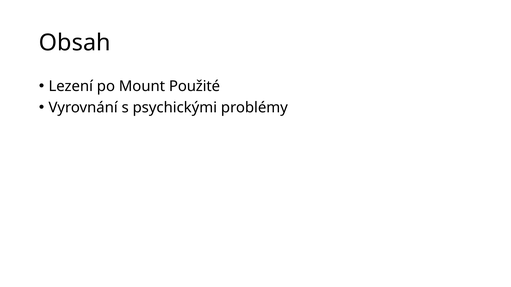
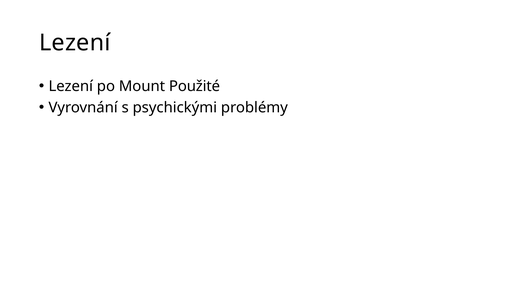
Obsah: Obsah -> Lezení (75, 43)
